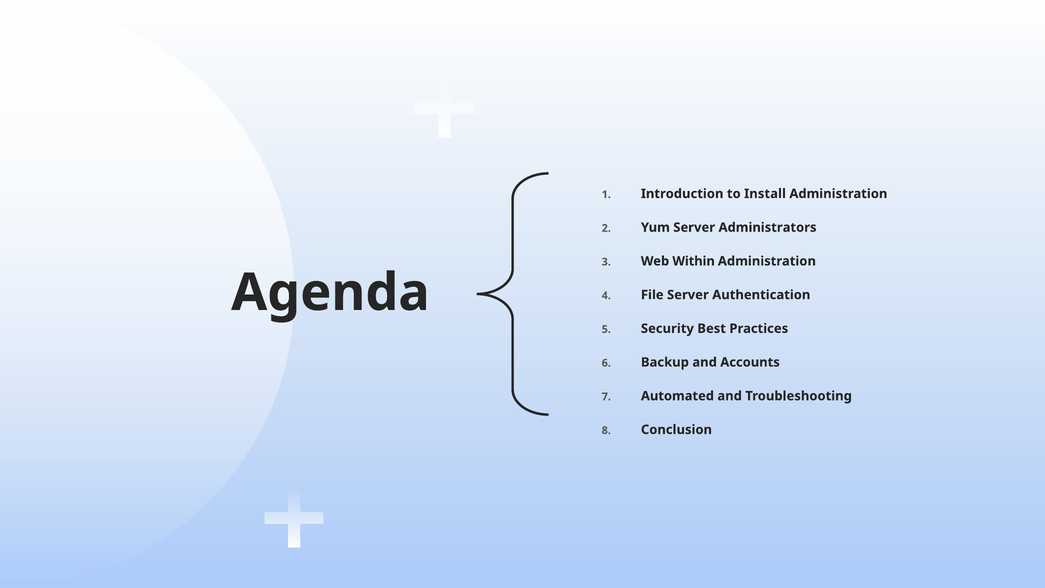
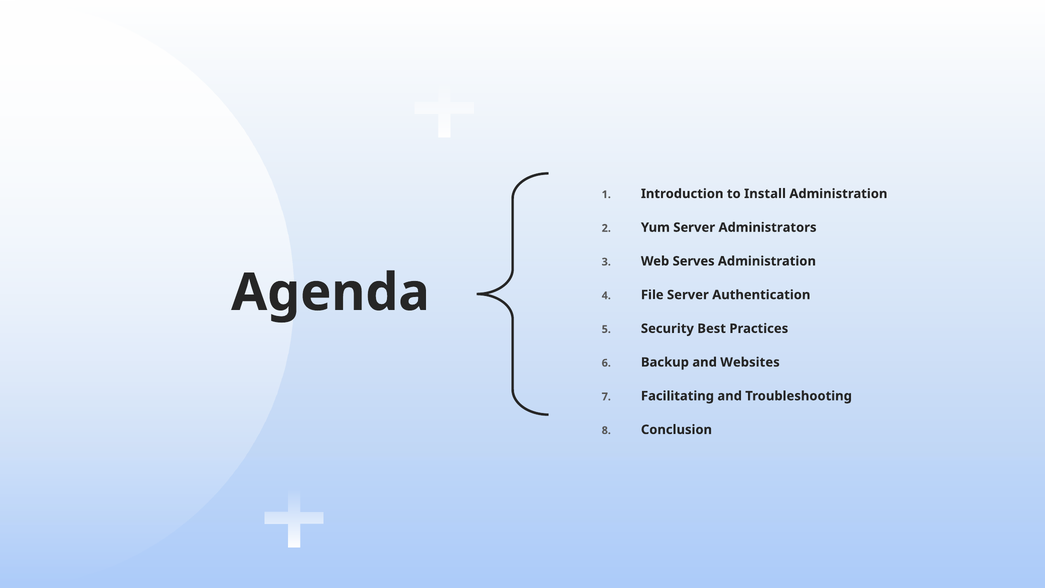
Within: Within -> Serves (694, 261)
Accounts: Accounts -> Websites (750, 362)
Automated: Automated -> Facilitating (677, 396)
